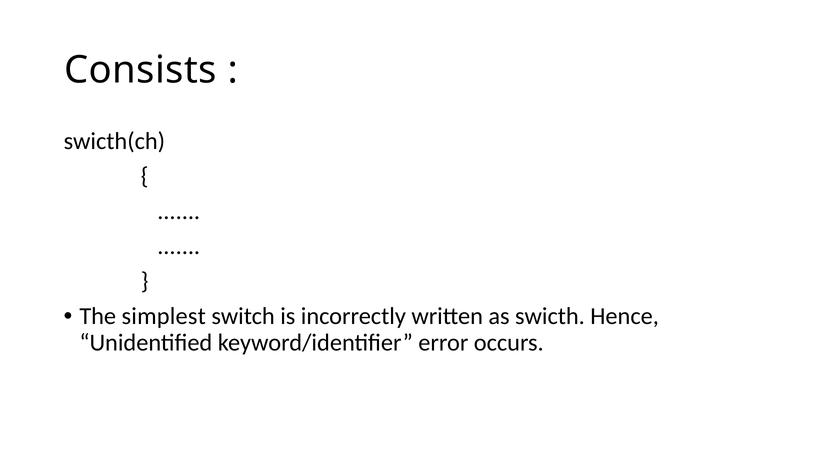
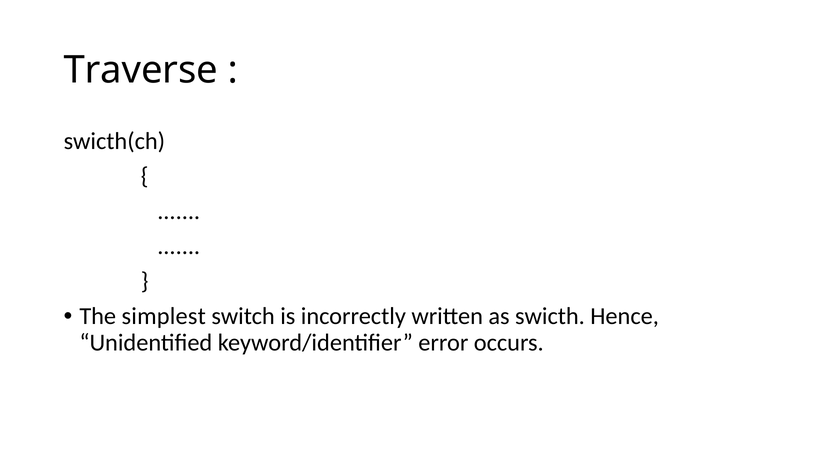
Consists: Consists -> Traverse (141, 70)
